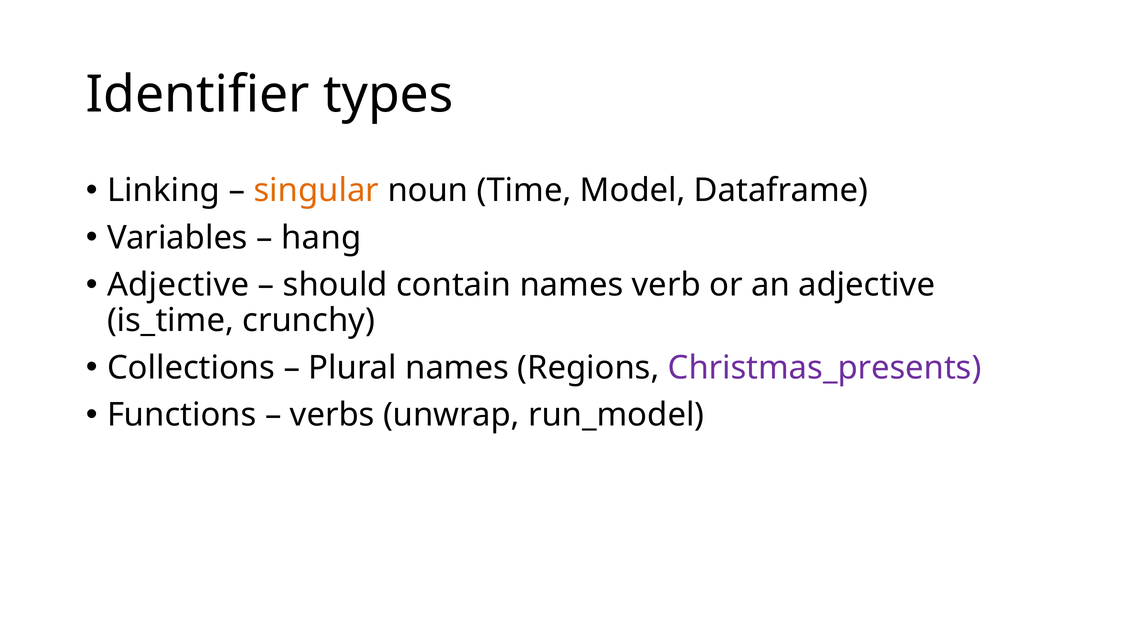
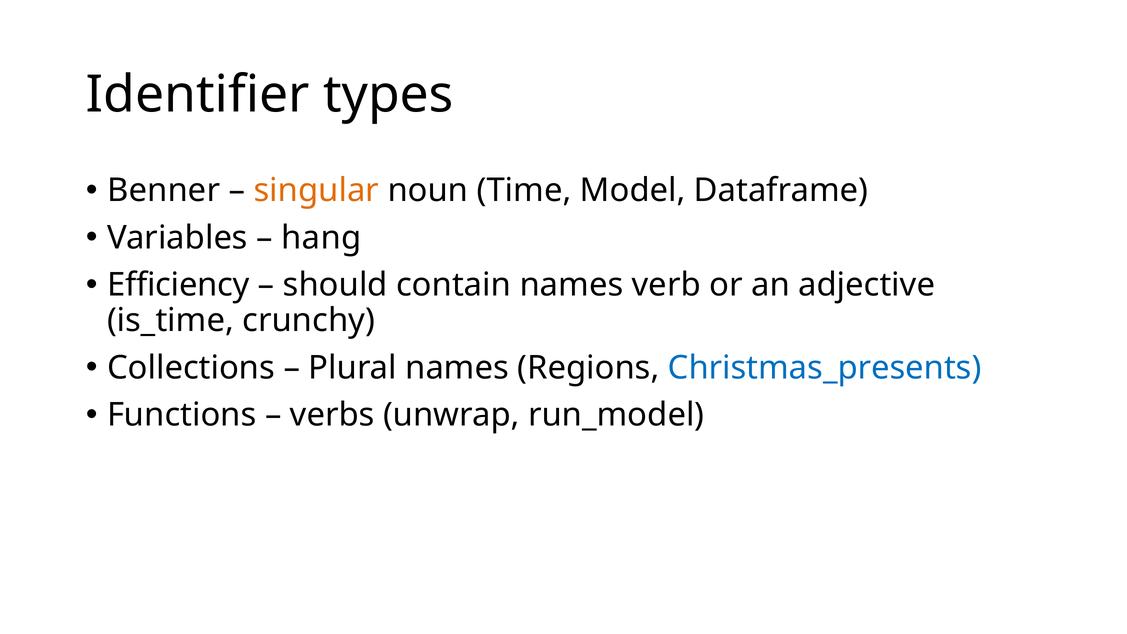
Linking: Linking -> Benner (164, 191)
Adjective: Adjective -> Efficiency (178, 285)
Christmas_presents colour: purple -> blue (825, 368)
